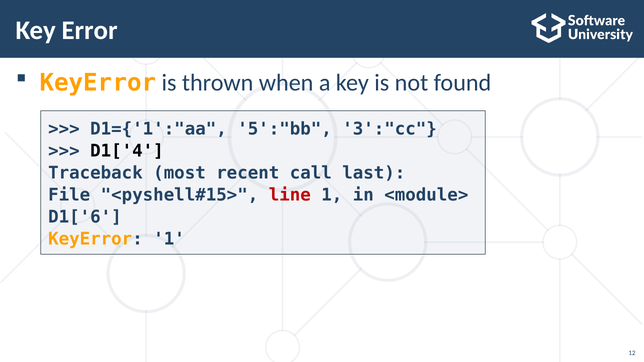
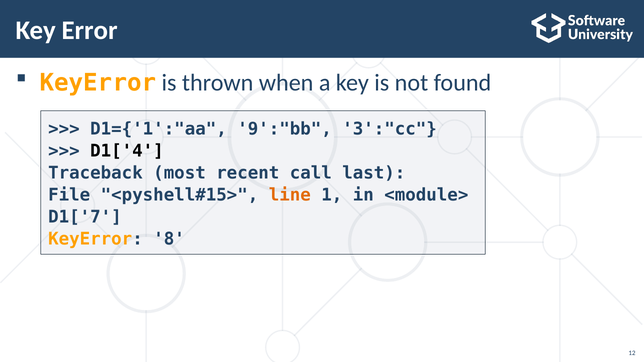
5':"bb: 5':"bb -> 9':"bb (285, 129)
line colour: red -> orange (290, 195)
D1['6: D1['6 -> D1['7 (85, 217)
KeyError 1: 1 -> 8 (169, 239)
